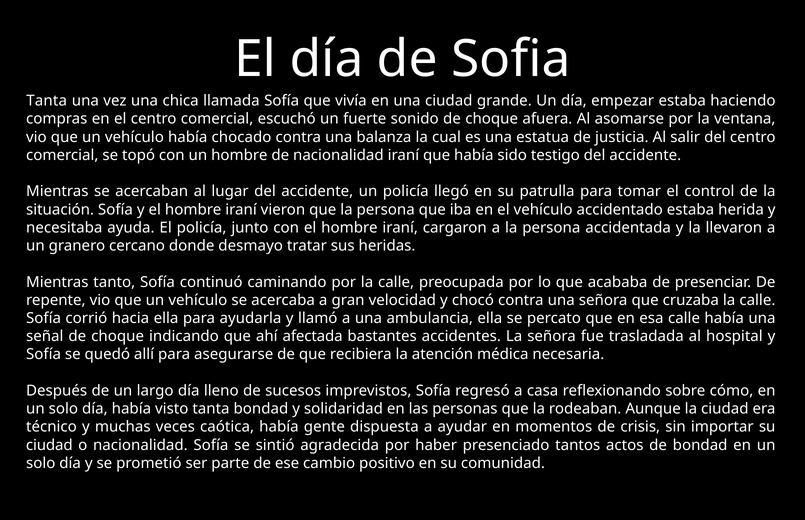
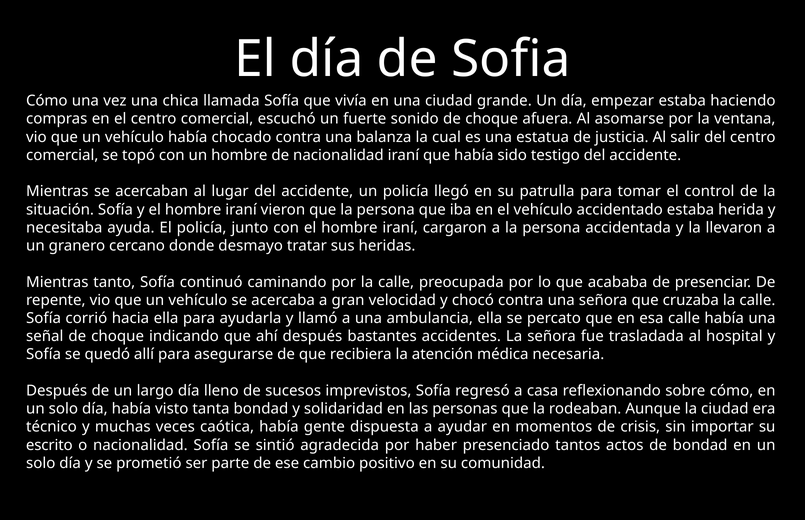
Tanta: Tanta -> Cómo (47, 101)
ahí afectada: afectada -> después (312, 336)
ciudad: ciudad -> escrito (49, 445)
